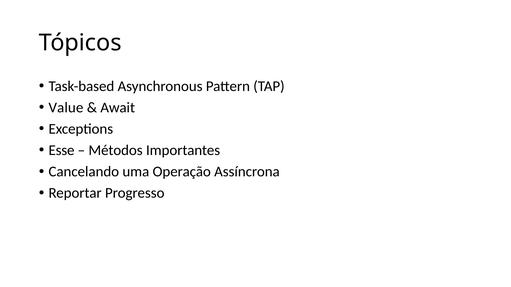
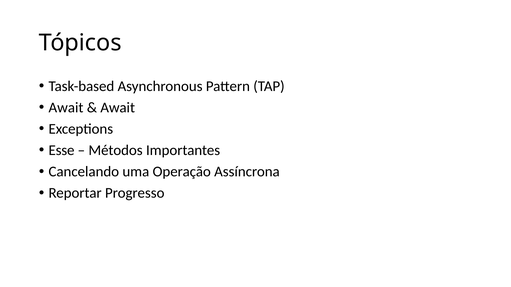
Value: Value -> Await (66, 108)
